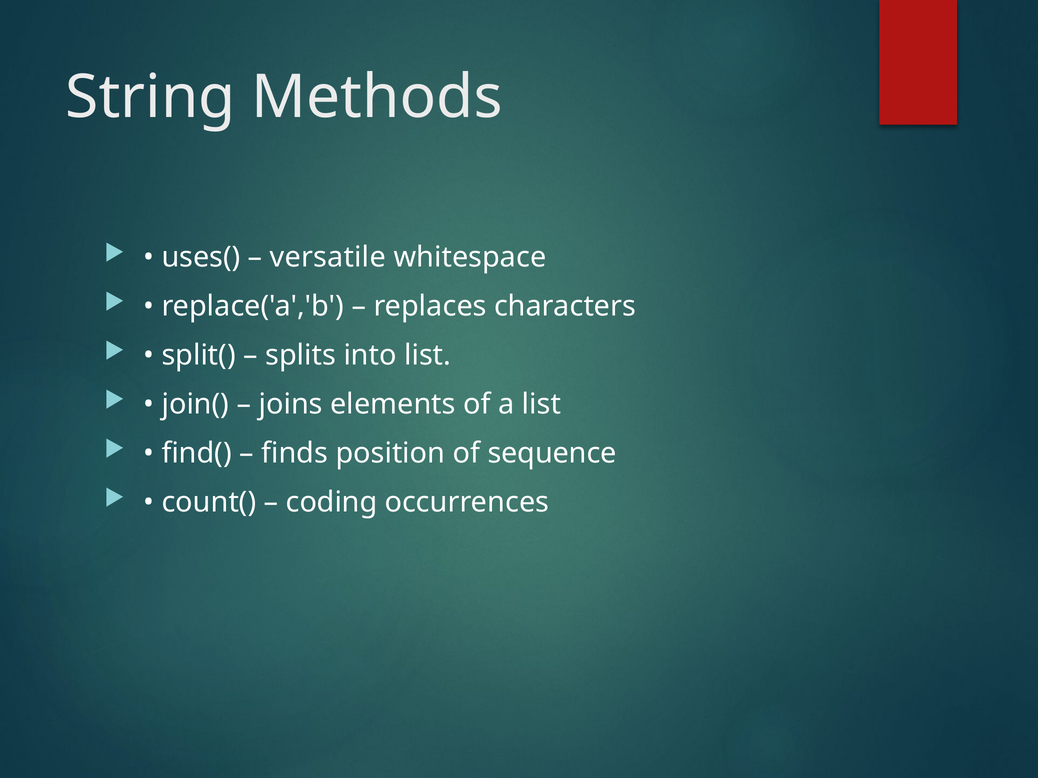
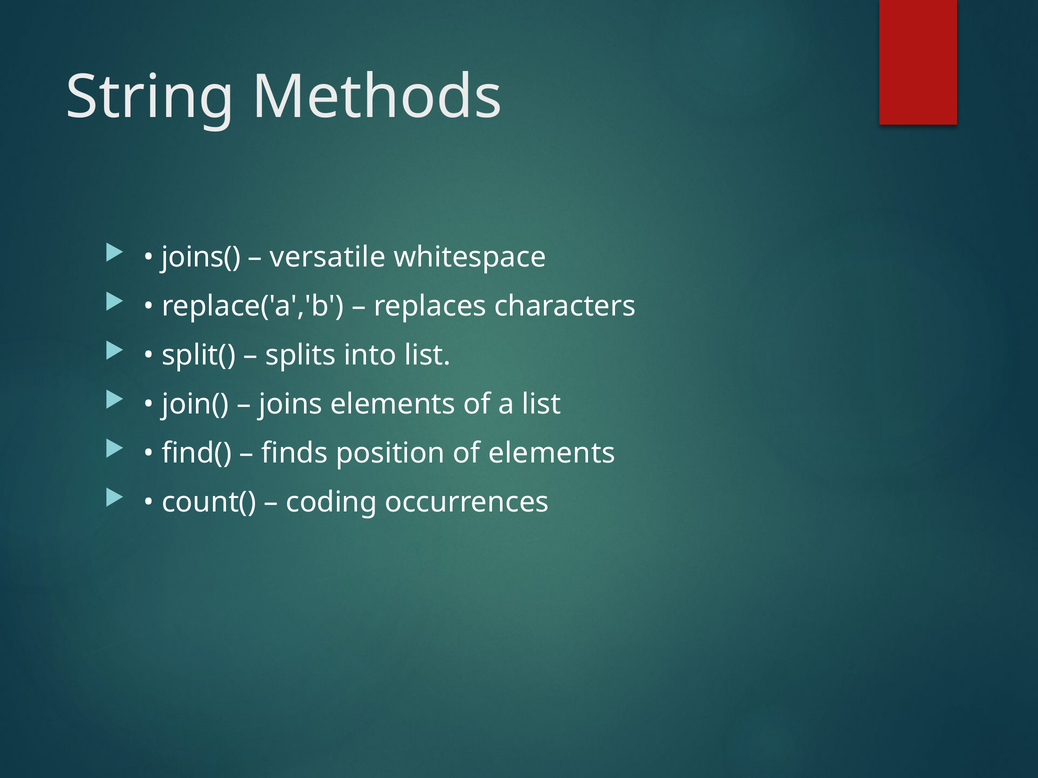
uses(: uses( -> joins( (201, 258)
of sequence: sequence -> elements (552, 454)
